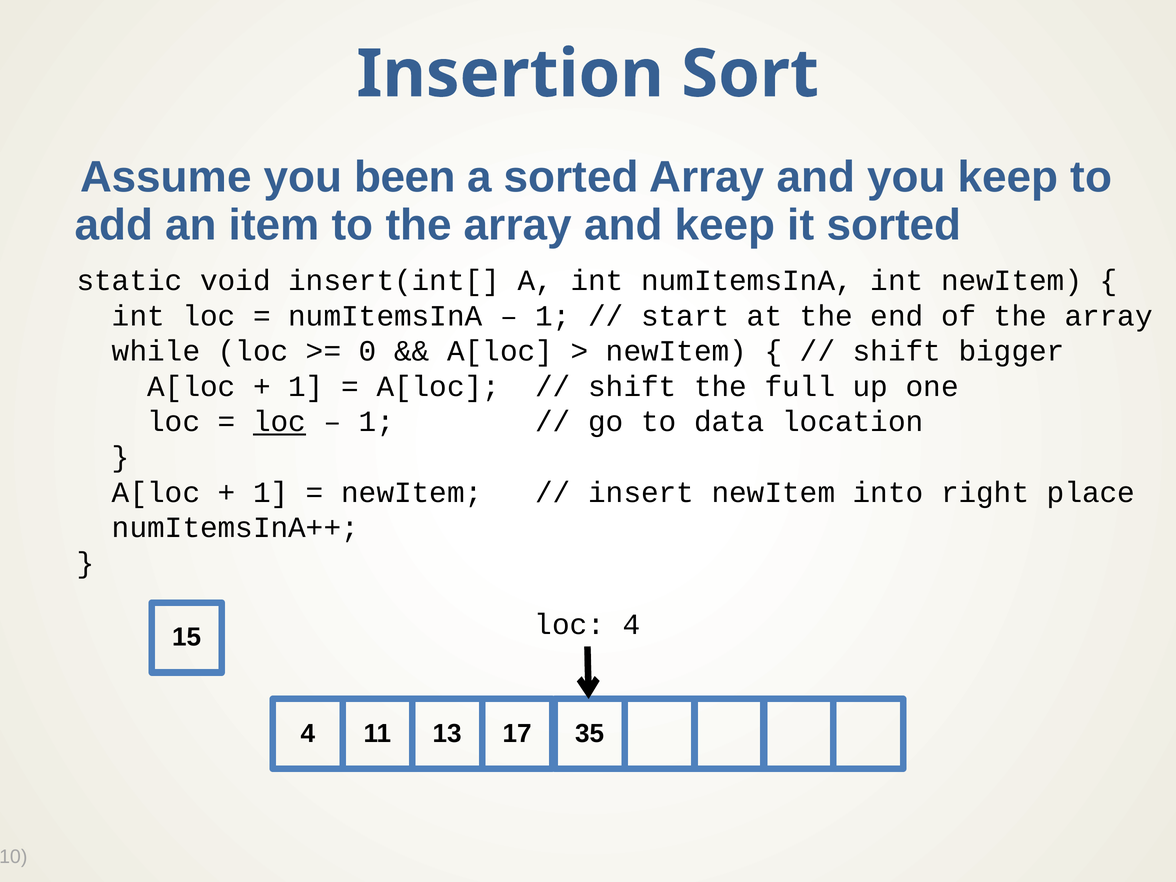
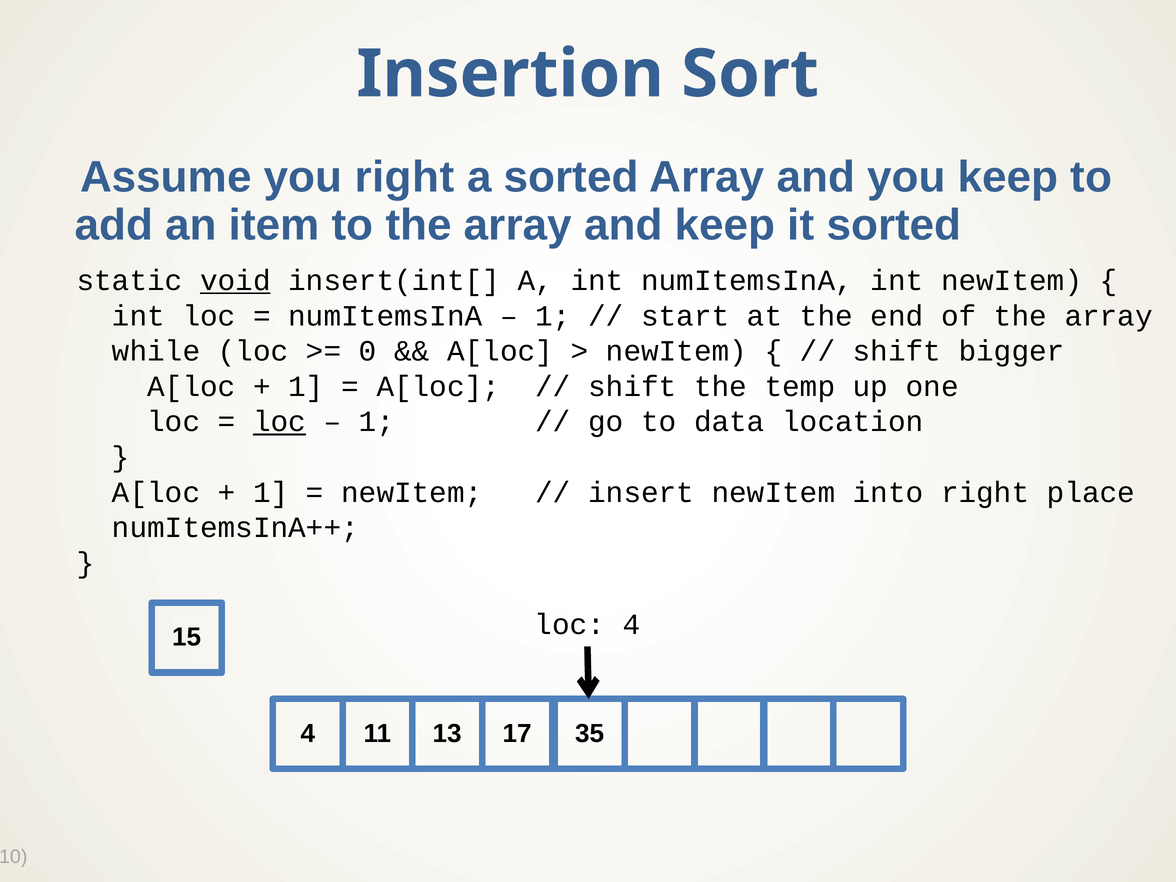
you been: been -> right (405, 177)
void underline: none -> present (235, 281)
full: full -> temp (800, 386)
